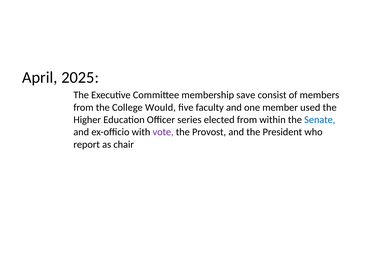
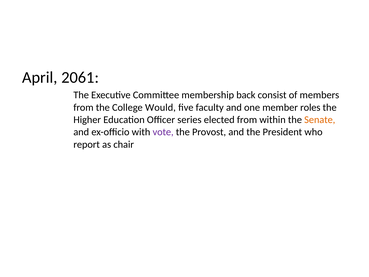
2025: 2025 -> 2061 (80, 77)
save: save -> back (246, 95)
used: used -> roles (310, 107)
Senate colour: blue -> orange (320, 120)
